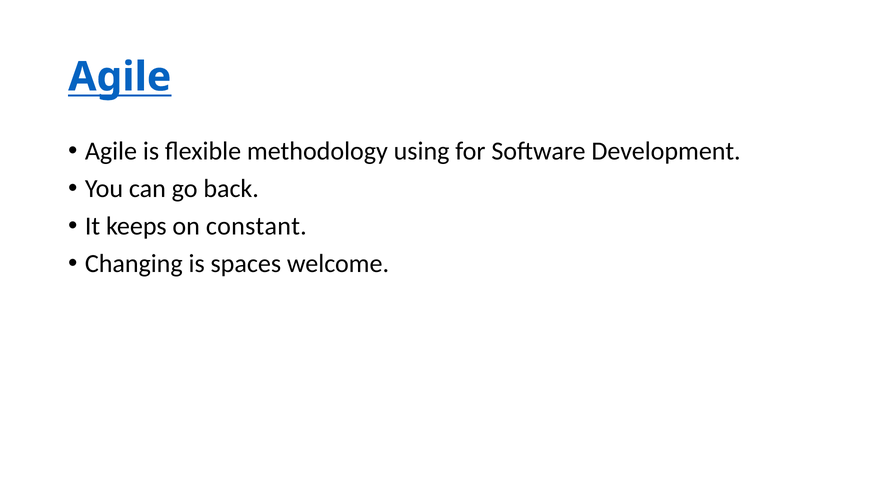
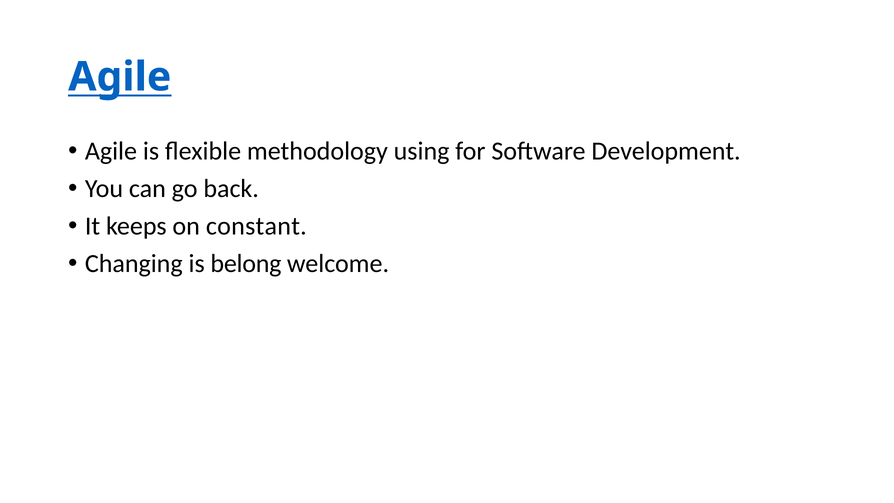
spaces: spaces -> belong (246, 264)
